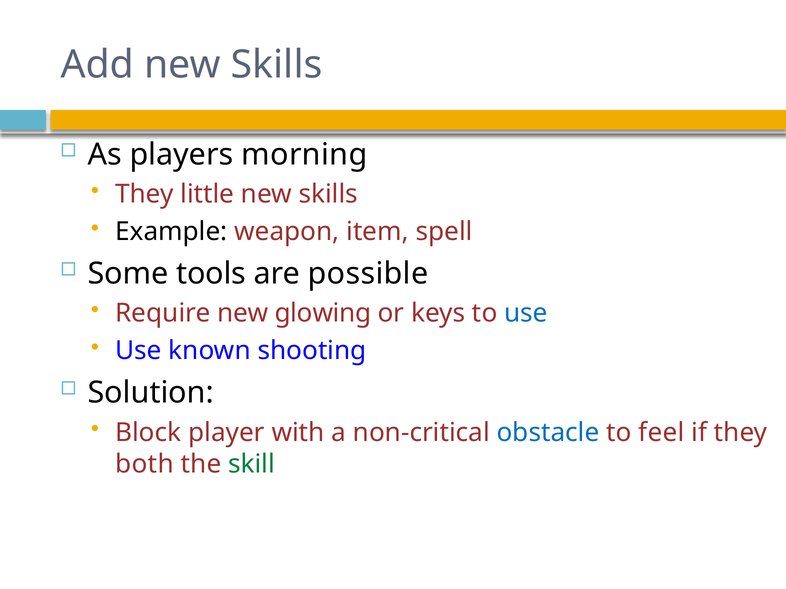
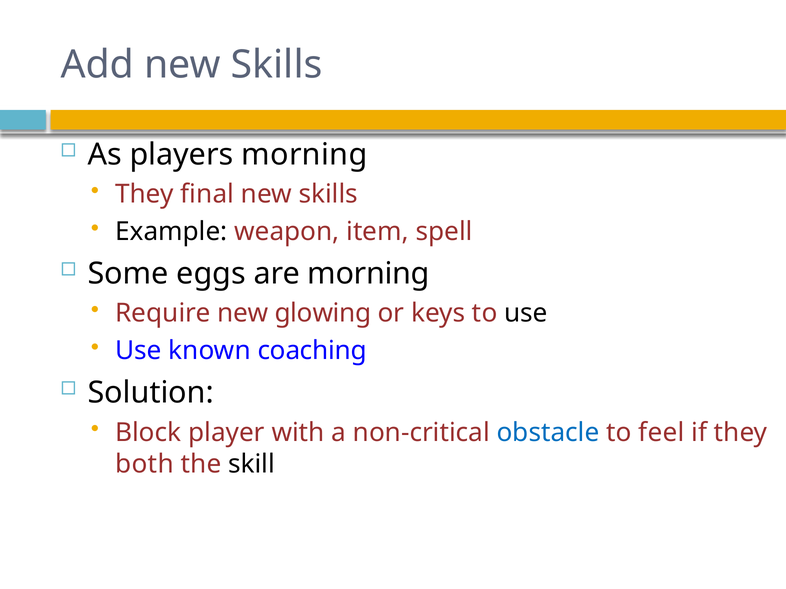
little: little -> final (207, 194)
tools: tools -> eggs (211, 274)
are possible: possible -> morning (368, 274)
use colour: blue -> black (526, 314)
shooting: shooting -> coaching (312, 351)
skill colour: green -> black (252, 464)
